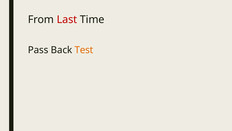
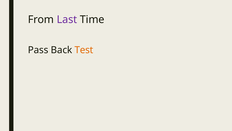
Last colour: red -> purple (67, 19)
